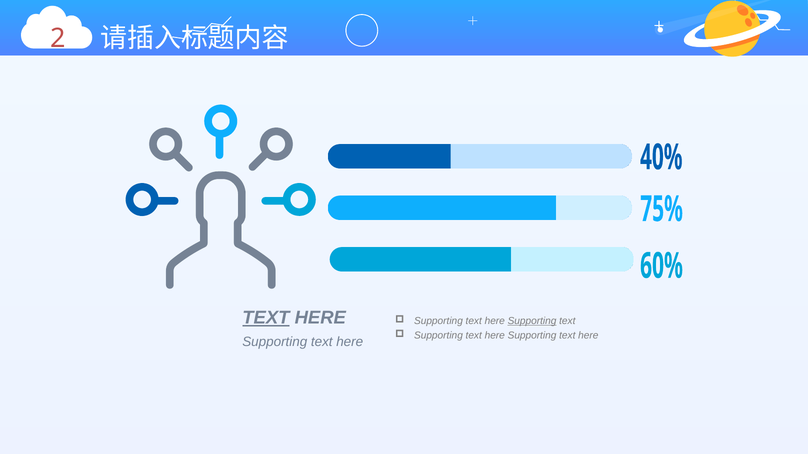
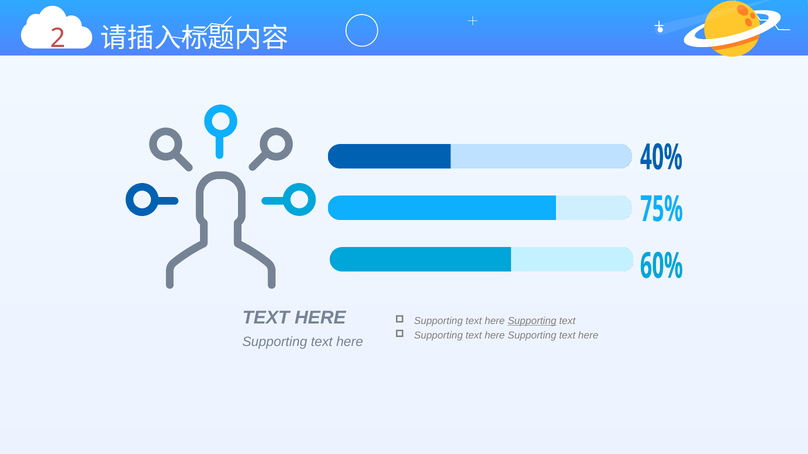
TEXT underline: present -> none (266, 318)
